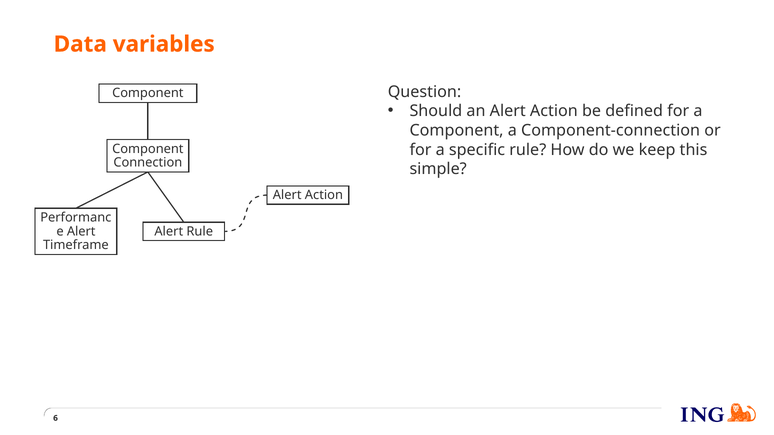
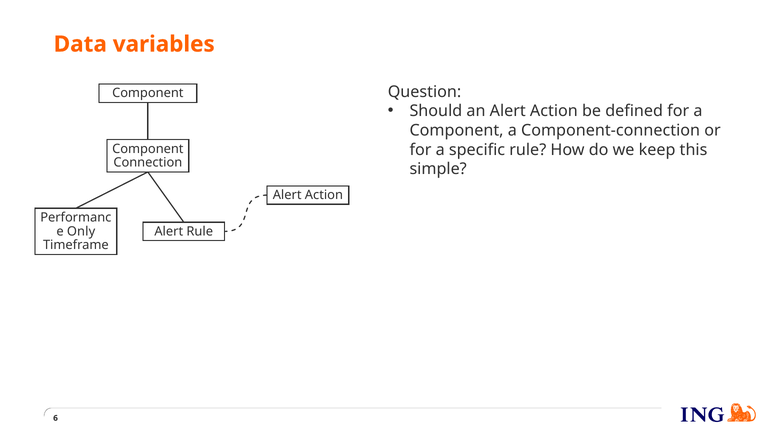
Alert: Alert -> Only (81, 231)
